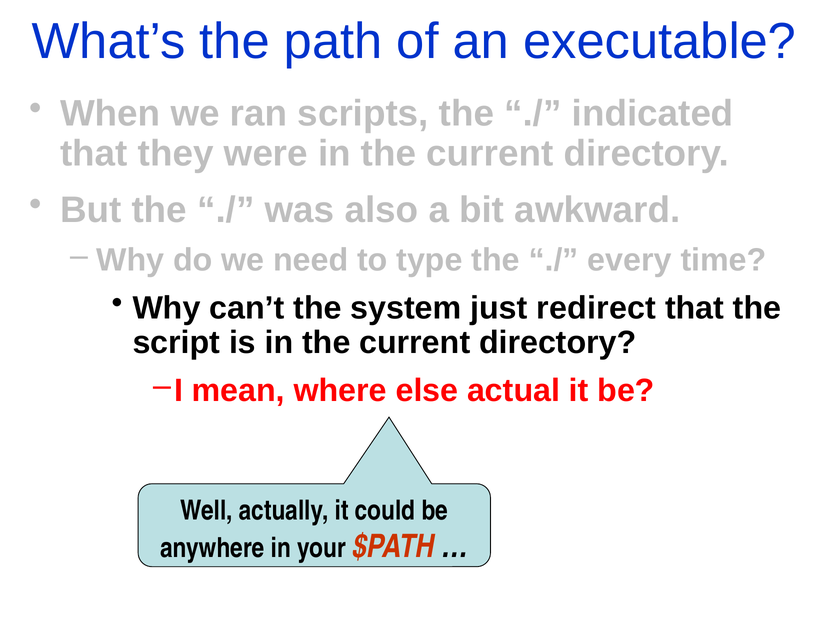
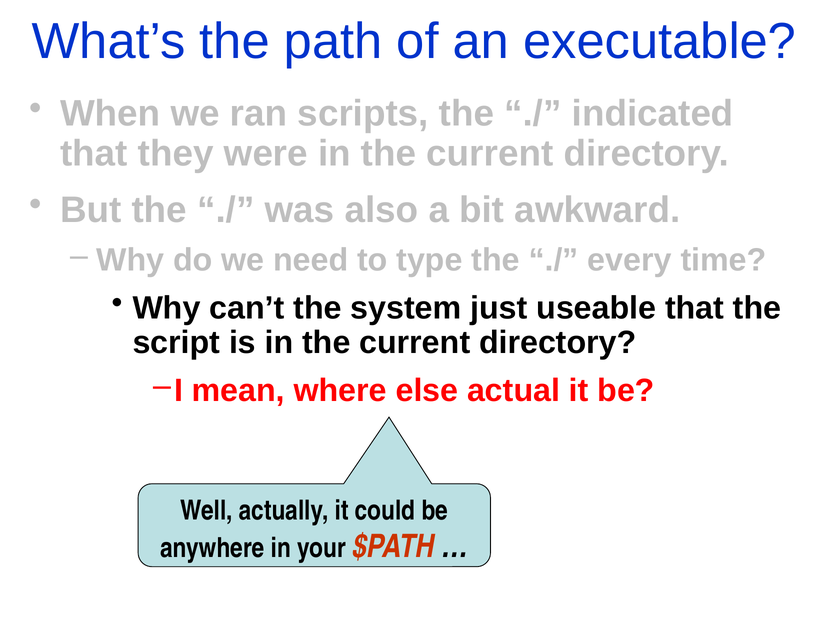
redirect: redirect -> useable (596, 308)
